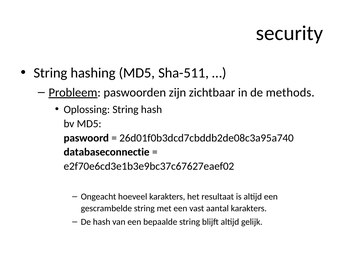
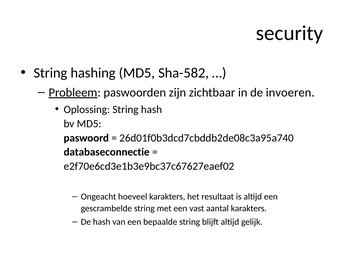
Sha-511: Sha-511 -> Sha-582 (184, 73)
methods: methods -> invoeren (290, 92)
